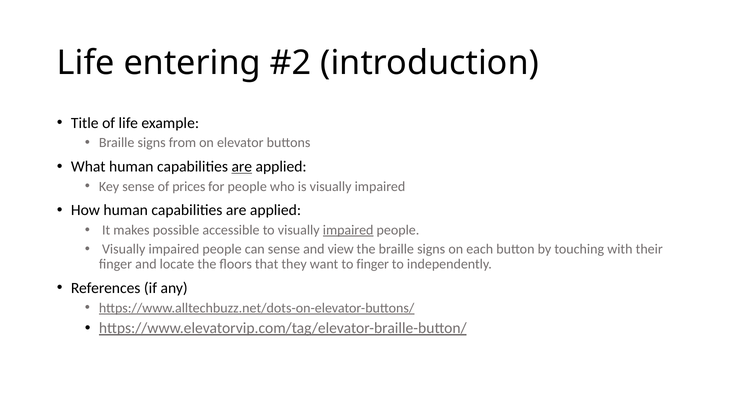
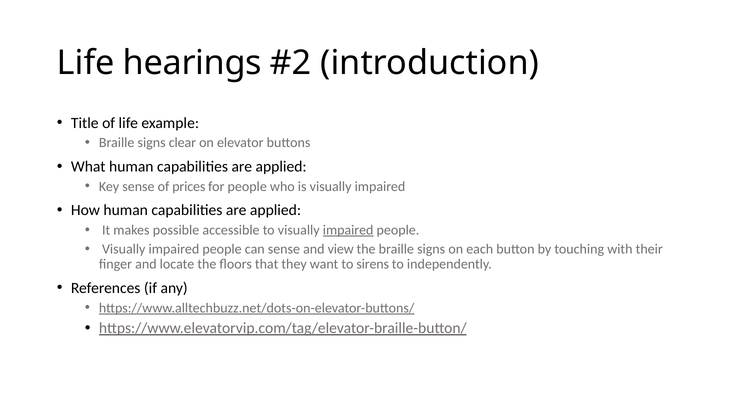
entering: entering -> hearings (192, 63)
from: from -> clear (182, 143)
are underline: present -> none (242, 167)
to finger: finger -> sirens (373, 264)
